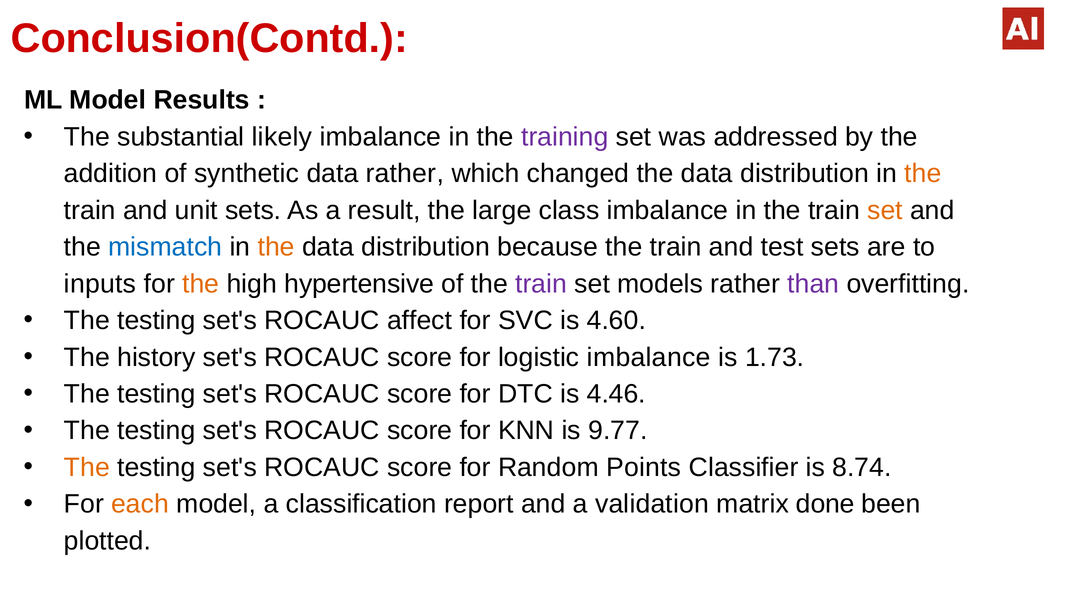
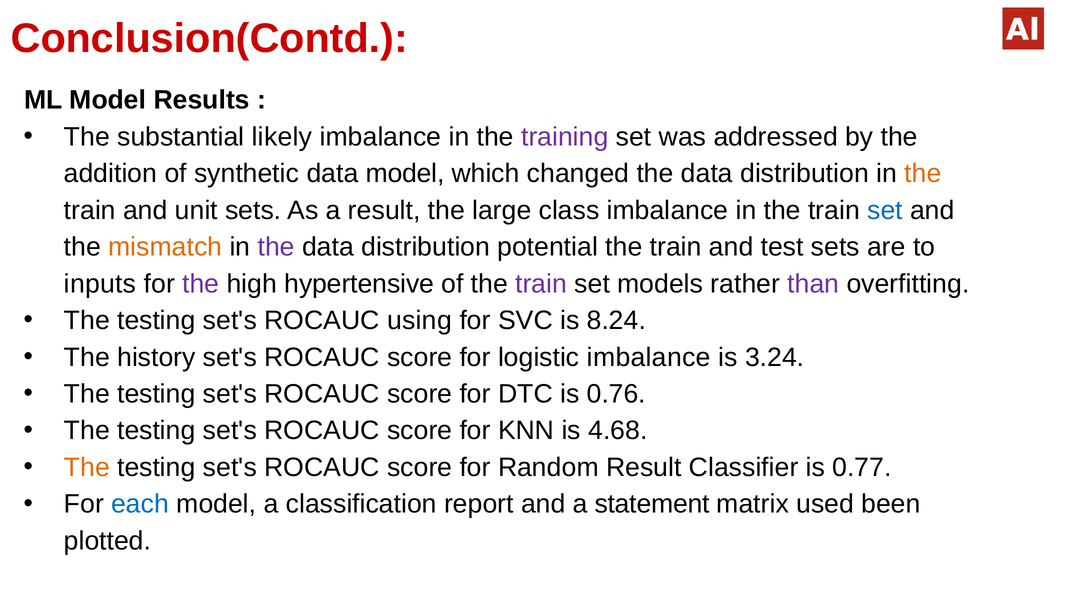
data rather: rather -> model (405, 174)
set colour: orange -> blue (885, 211)
mismatch colour: blue -> orange (165, 247)
the colour: orange -> purple (276, 247)
because: because -> potential (548, 247)
the colour: orange -> purple (201, 284)
affect: affect -> using (419, 321)
4.60: 4.60 -> 8.24 (616, 321)
1.73: 1.73 -> 3.24 (775, 358)
4.46: 4.46 -> 0.76 (616, 394)
9.77: 9.77 -> 4.68 (618, 431)
Random Points: Points -> Result (644, 468)
8.74: 8.74 -> 0.77 (862, 468)
each colour: orange -> blue (140, 505)
validation: validation -> statement (652, 505)
done: done -> used (825, 505)
